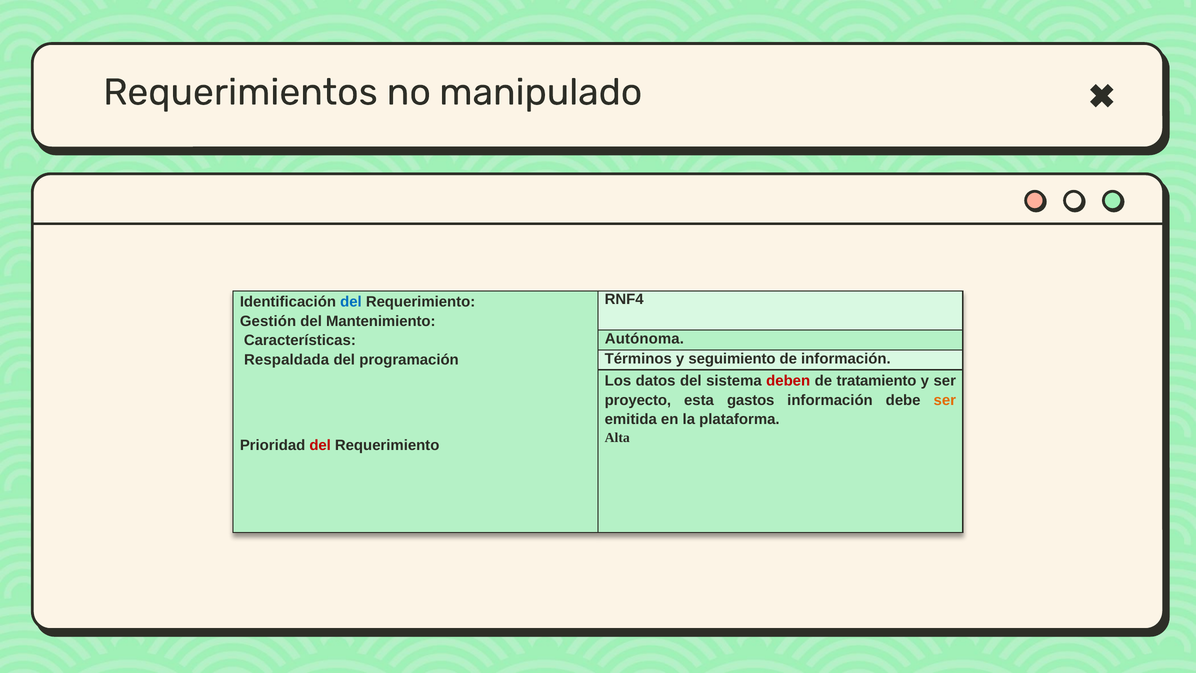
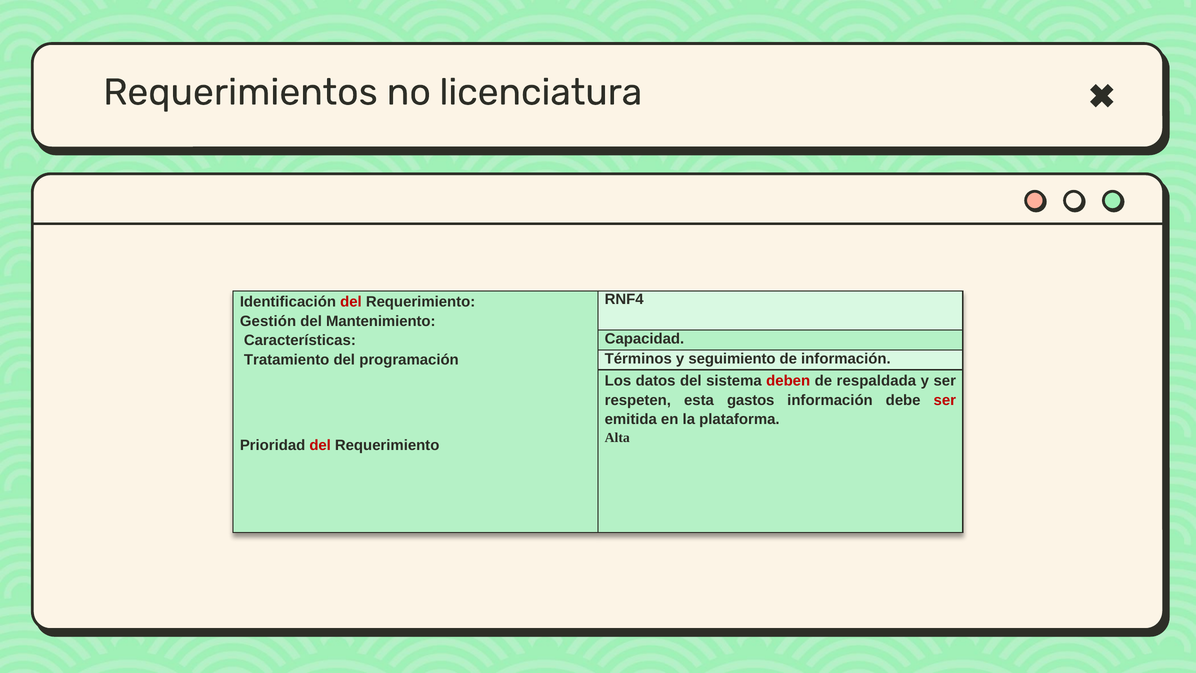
manipulado: manipulado -> licenciatura (541, 92)
del colour: blue -> red (351, 302)
Autónoma: Autónoma -> Capacidad (644, 339)
Respaldada: Respaldada -> Tratamiento (287, 360)
tratamiento: tratamiento -> respaldada (876, 381)
proyecto: proyecto -> respeten (638, 400)
ser colour: orange -> red (945, 400)
